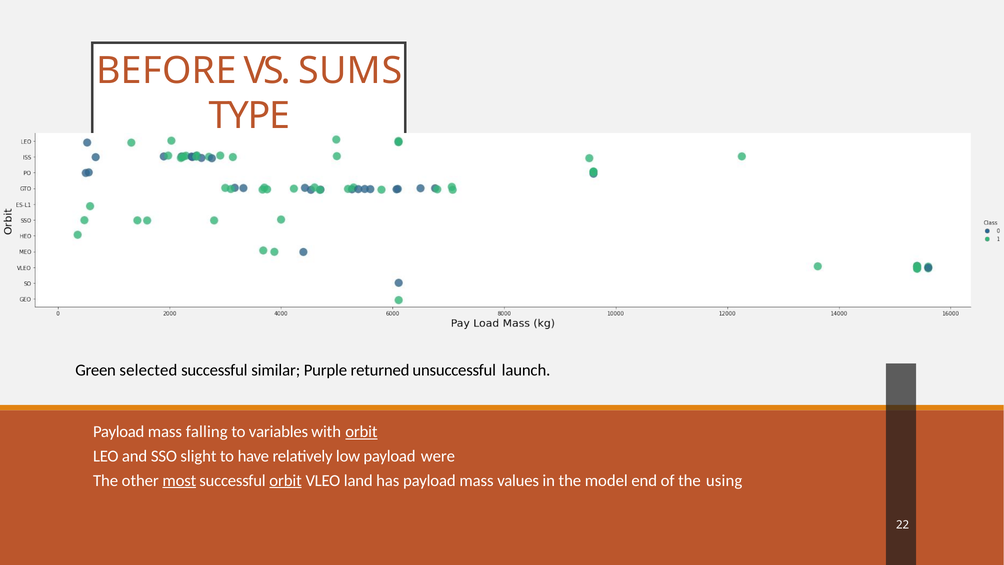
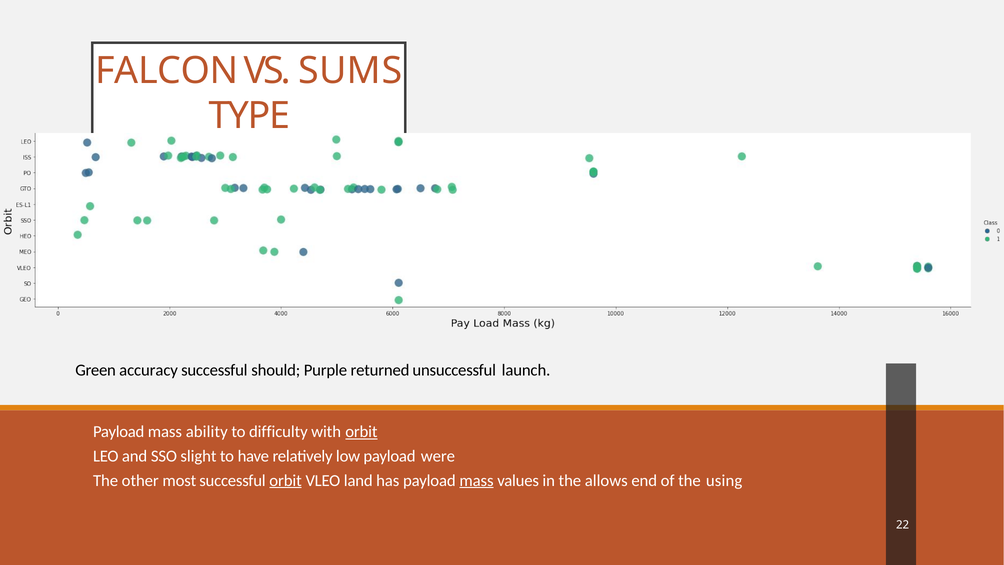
BEFORE: BEFORE -> FALCON (167, 71)
selected: selected -> accuracy (149, 370)
similar: similar -> should (276, 370)
falling: falling -> ability (207, 432)
variables: variables -> difficulty (278, 432)
most underline: present -> none (179, 480)
mass underline: none -> present (476, 480)
model: model -> allows (606, 480)
